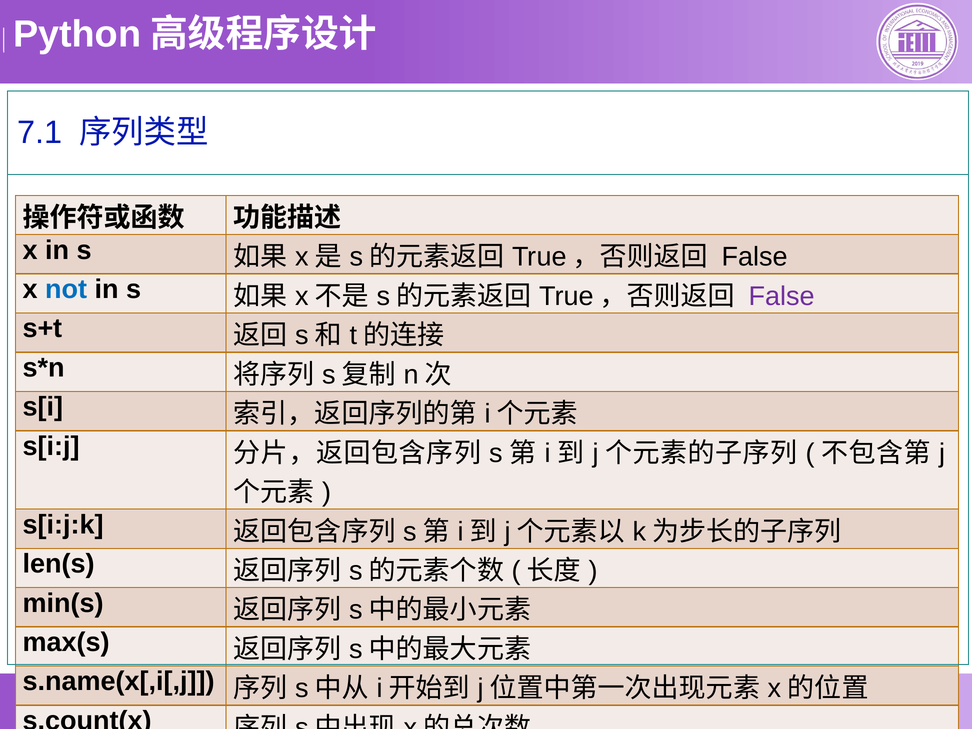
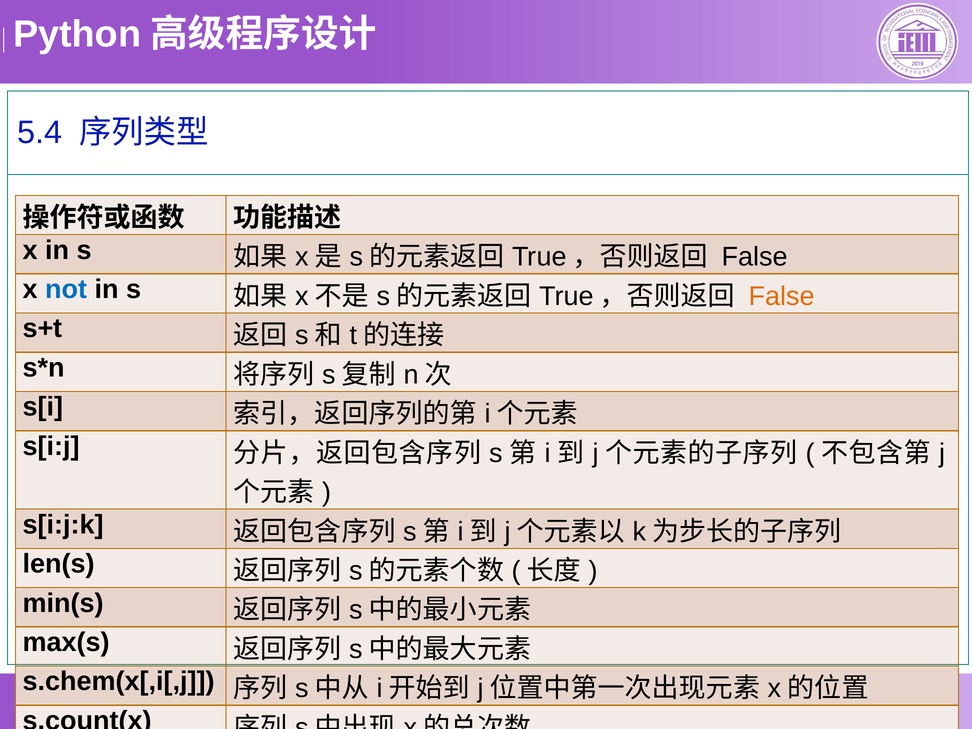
7.1: 7.1 -> 5.4 (40, 132)
False colour: purple -> orange (782, 296)
s.name(x[,i[,j: s.name(x[,i[,j -> s.chem(x[,i[,j (119, 682)
